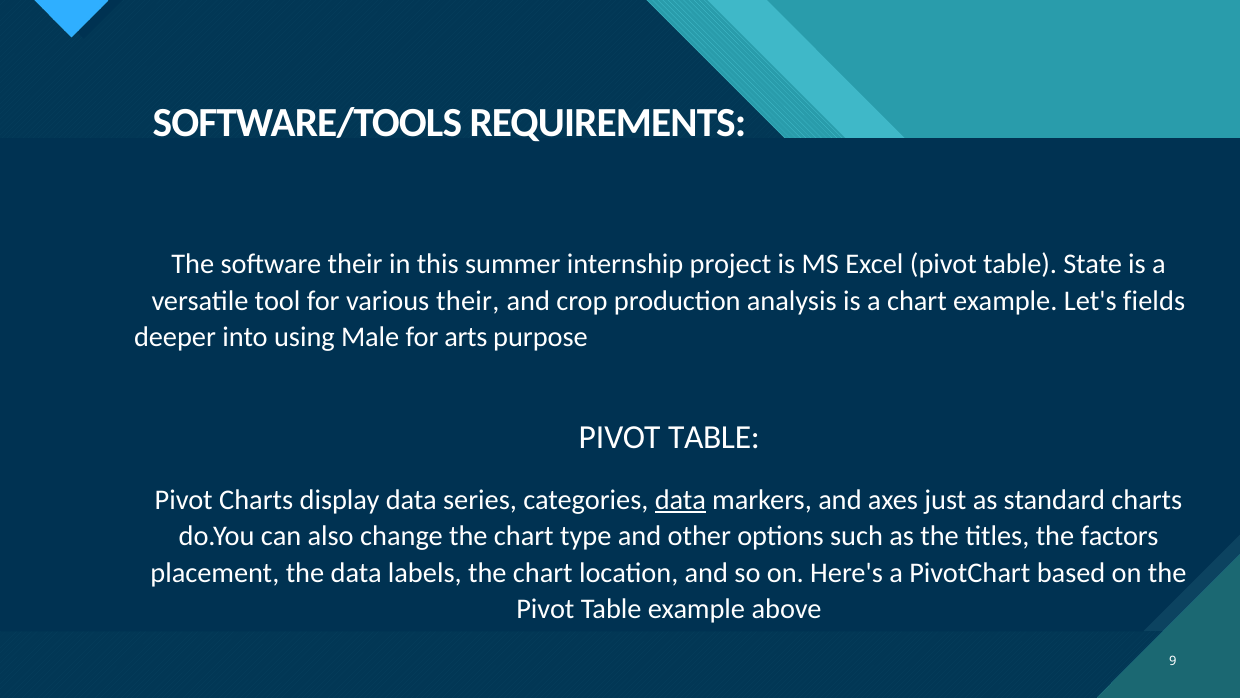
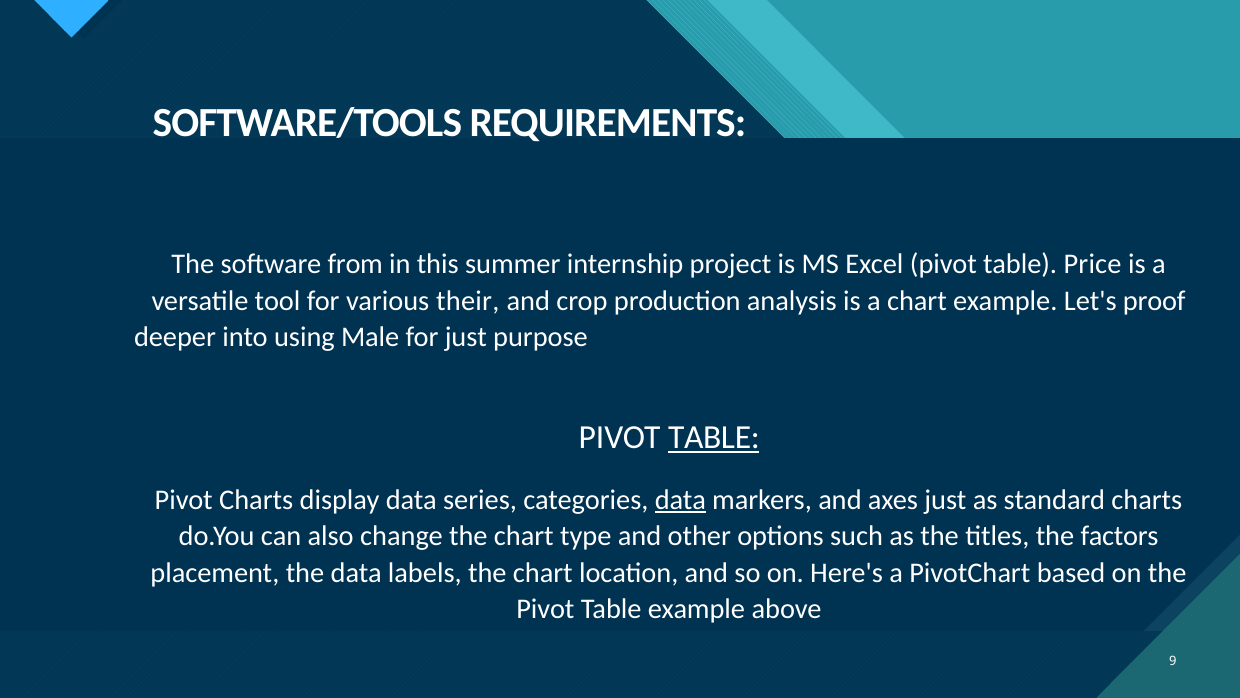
software their: their -> from (355, 264)
State: State -> Price (1093, 264)
fields: fields -> proof (1154, 301)
for arts: arts -> just (466, 337)
TABLE underline: none -> present (714, 437)
